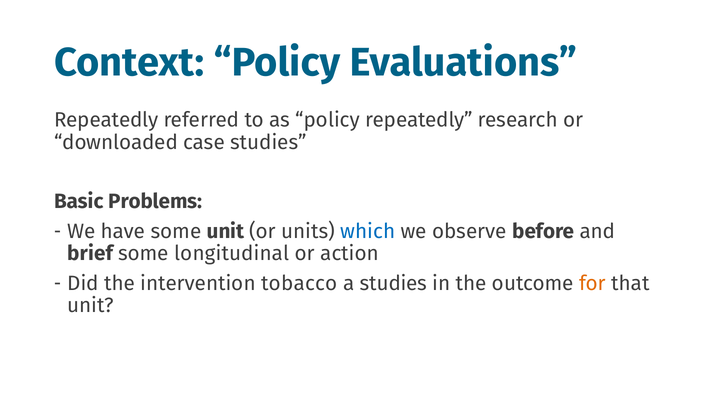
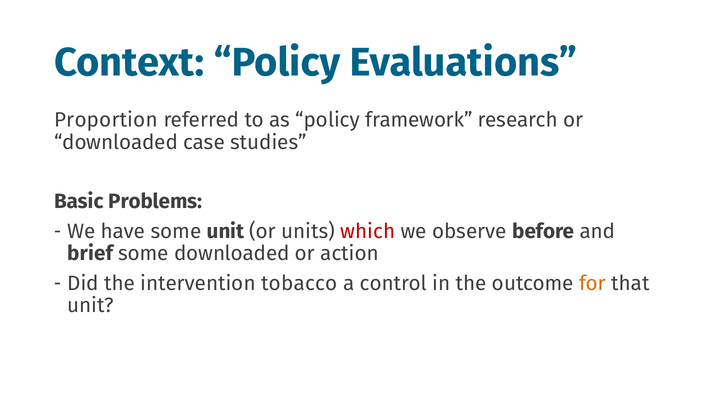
Repeatedly: Repeatedly -> Proportion (106, 120)
policy repeatedly: repeatedly -> framework (419, 120)
which colour: blue -> red (368, 231)
some longitudinal: longitudinal -> downloaded (232, 253)
a studies: studies -> control (393, 283)
